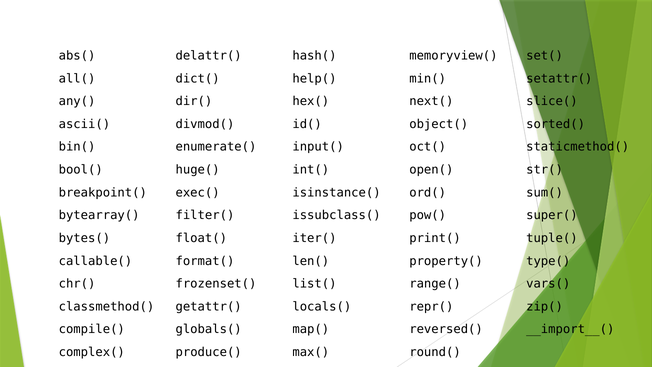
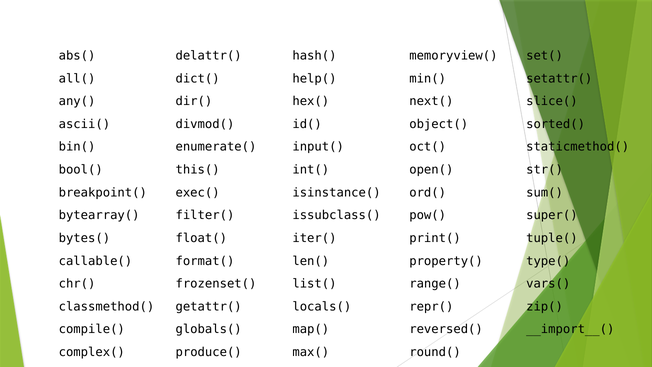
huge(: huge( -> this( (198, 170)
